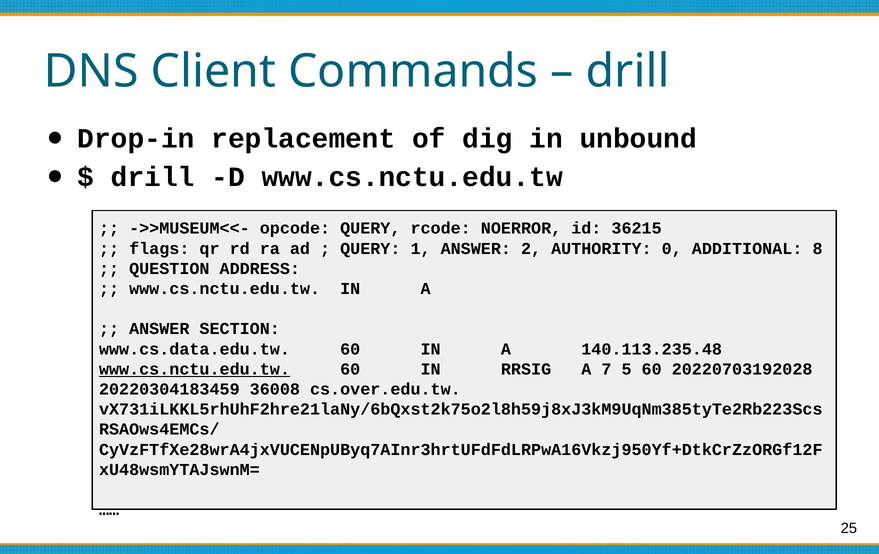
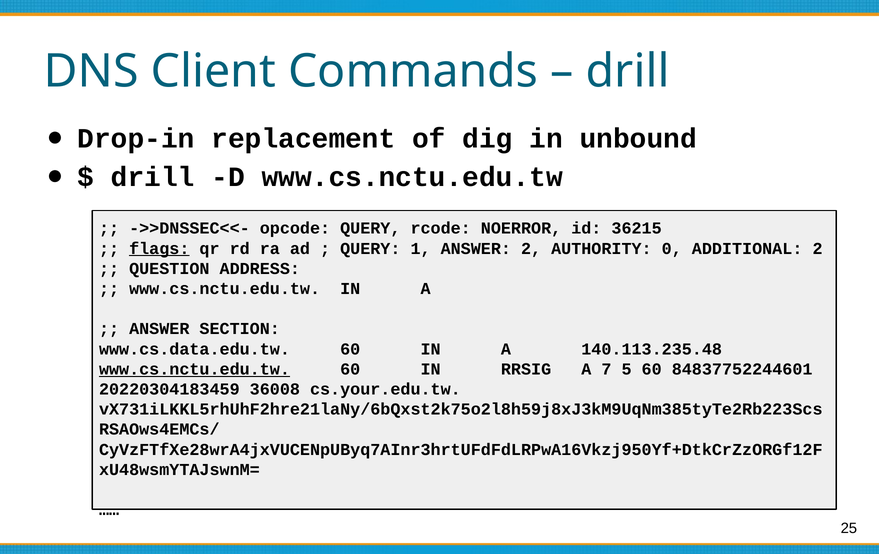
->>MUSEUM<<-: ->>MUSEUM<<- -> ->>DNSSEC<<- (189, 228)
flags underline: none -> present (159, 248)
ADDITIONAL 8: 8 -> 2 (818, 248)
20220703192028: 20220703192028 -> 84837752244601 (742, 369)
cs.over.edu.tw: cs.over.edu.tw -> cs.your.edu.tw (385, 389)
